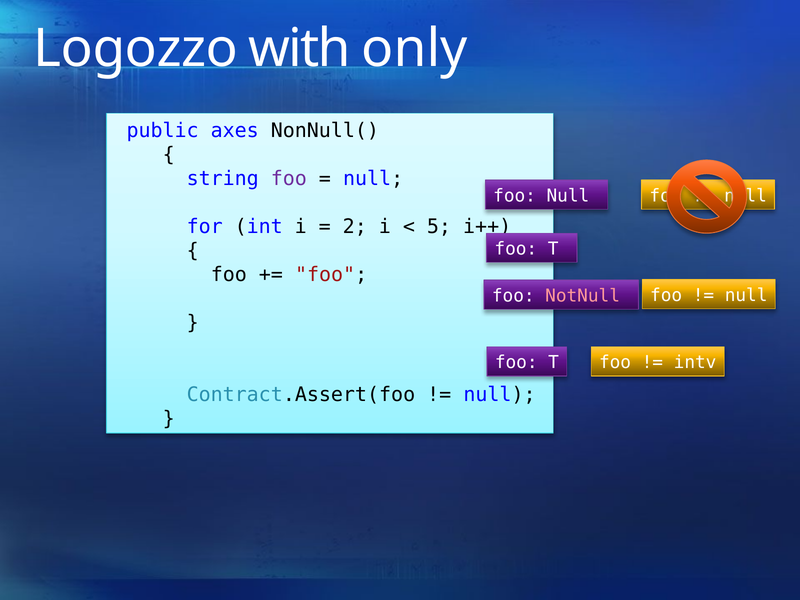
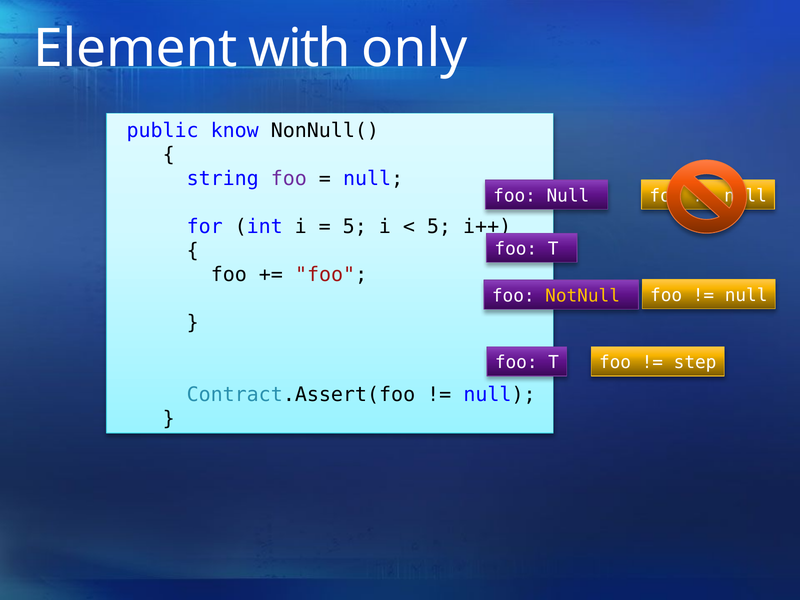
Logozzo: Logozzo -> Element (135, 49)
axes: axes -> know (235, 131)
2: 2 -> 5 (355, 227)
NotNull colour: pink -> yellow (583, 296)
intv: intv -> step (695, 363)
